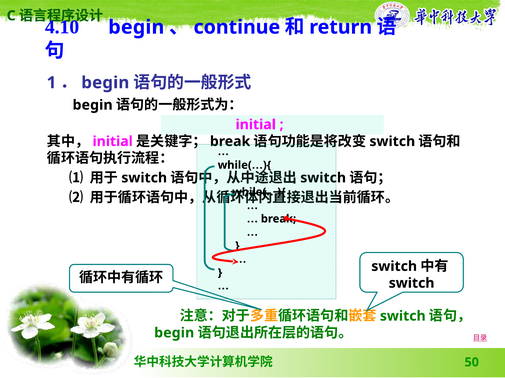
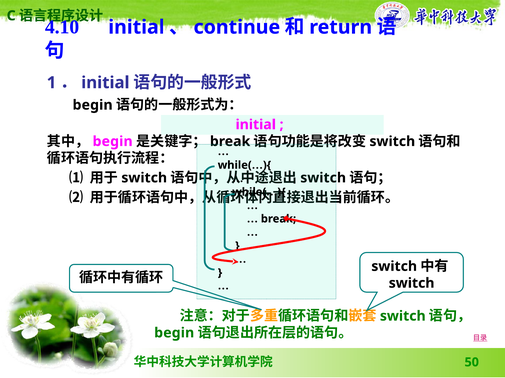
4.10 begin: begin -> initial (136, 27)
begin: begin -> initial (105, 83)
initial: initial -> begin (113, 142)
